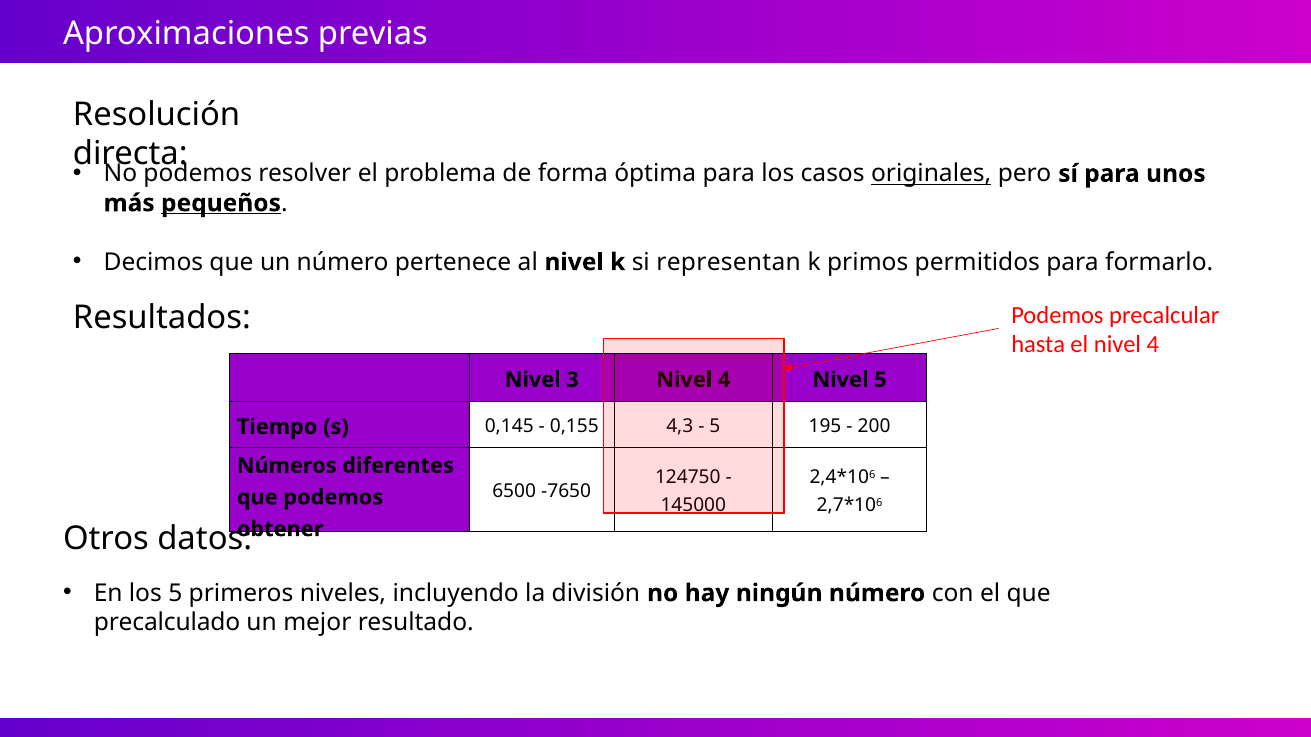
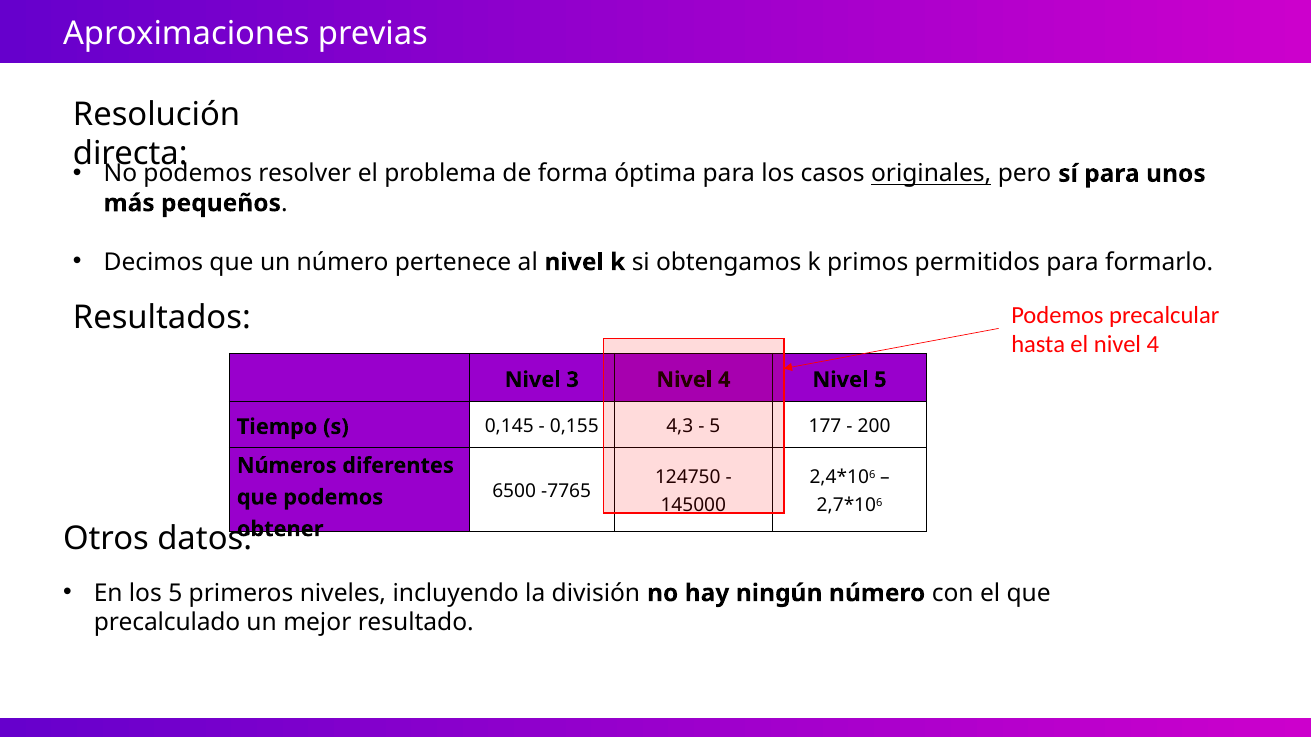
pequeños underline: present -> none (221, 203)
representan: representan -> obtengamos (729, 262)
195: 195 -> 177 (825, 427)
-7650: -7650 -> -7765 (566, 492)
